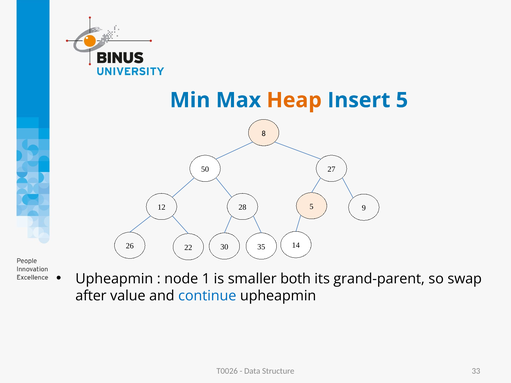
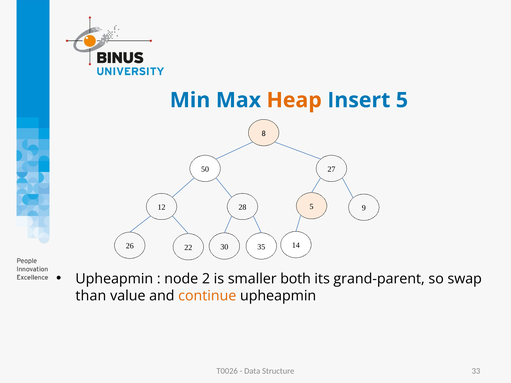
1: 1 -> 2 (206, 279)
after: after -> than (91, 296)
continue colour: blue -> orange (207, 296)
